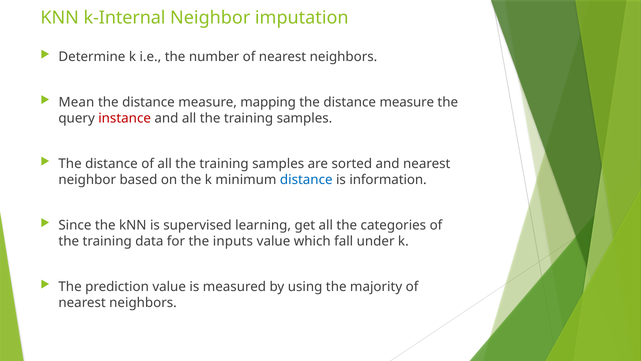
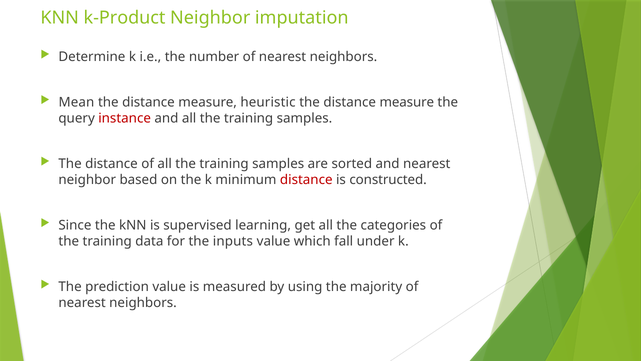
k-Internal: k-Internal -> k-Product (125, 18)
mapping: mapping -> heuristic (268, 102)
distance colour: blue -> red (306, 179)
information: information -> constructed (388, 179)
